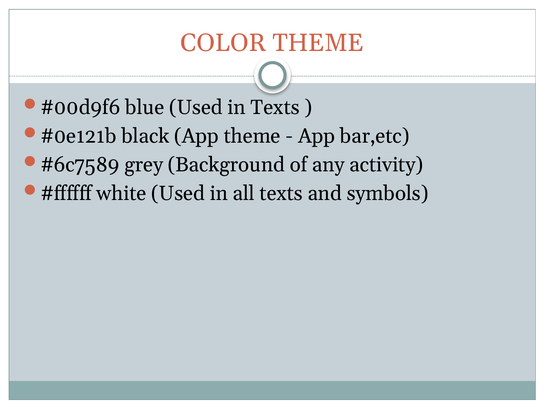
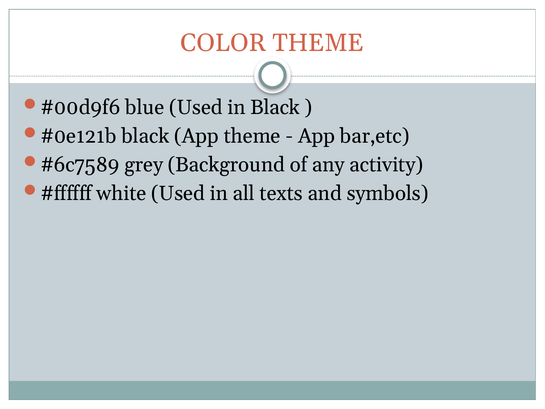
in Texts: Texts -> Black (275, 107)
